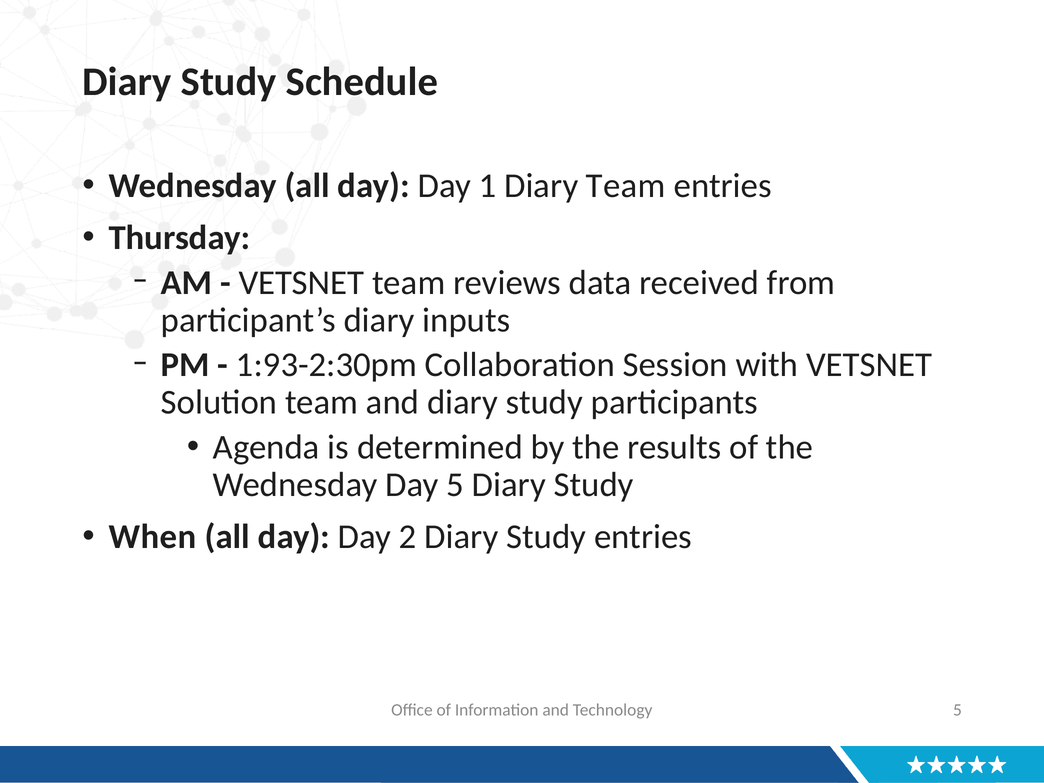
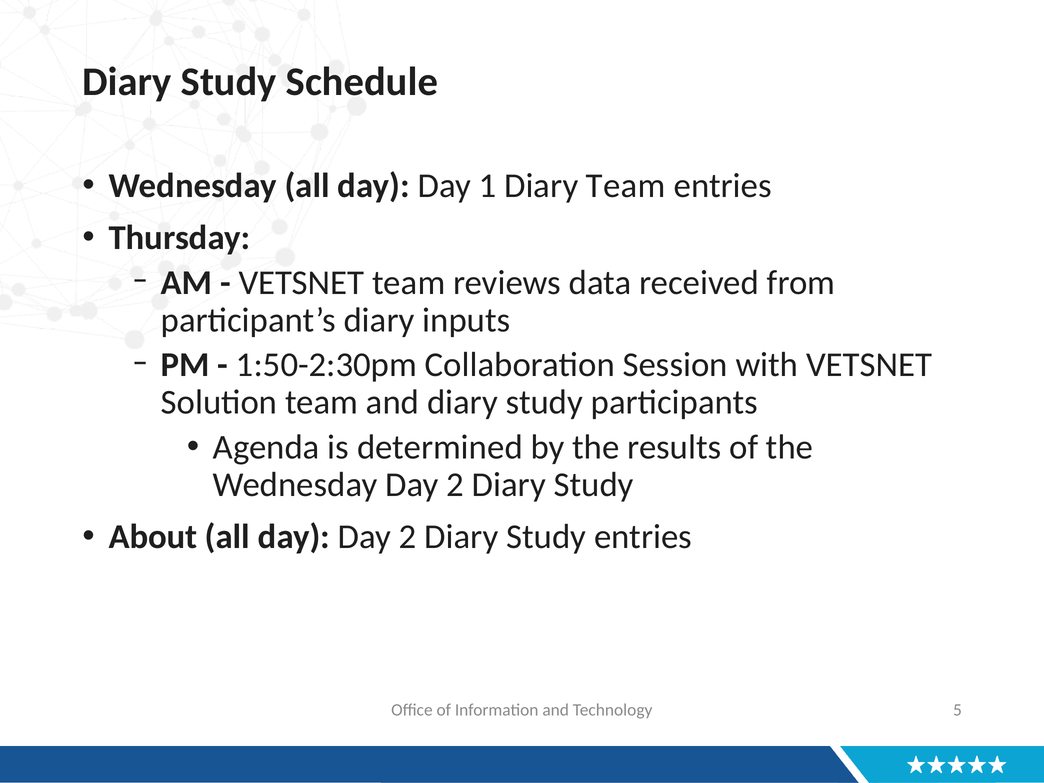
1:93-2:30pm: 1:93-2:30pm -> 1:50-2:30pm (326, 365)
Wednesday Day 5: 5 -> 2 (455, 485)
When: When -> About (153, 537)
